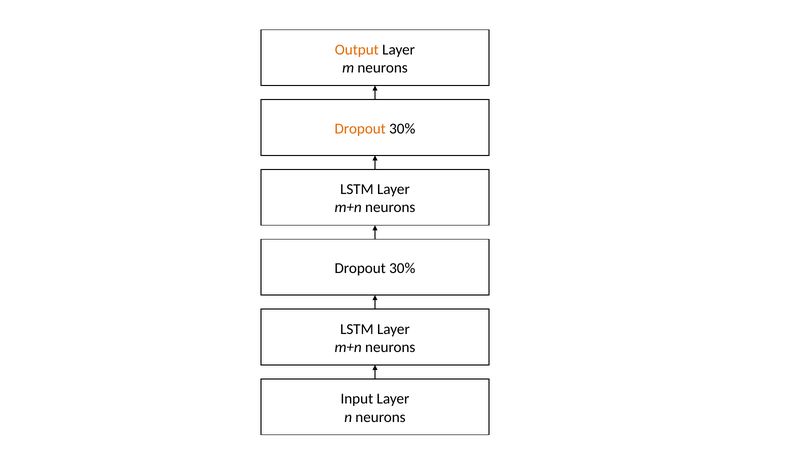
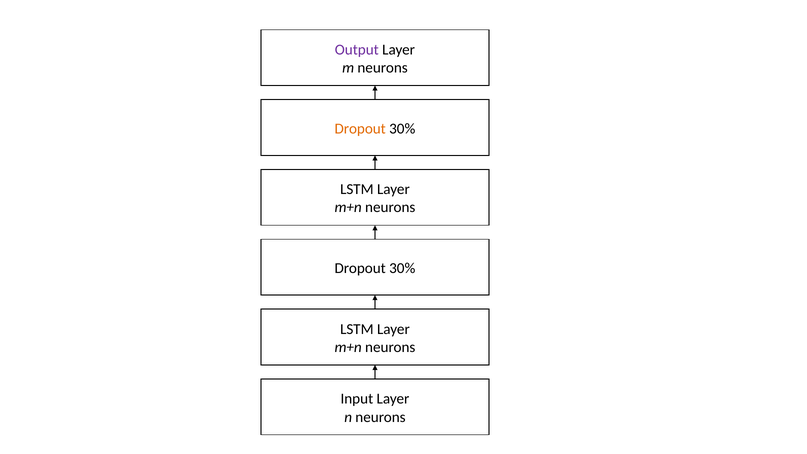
Output colour: orange -> purple (357, 50)
